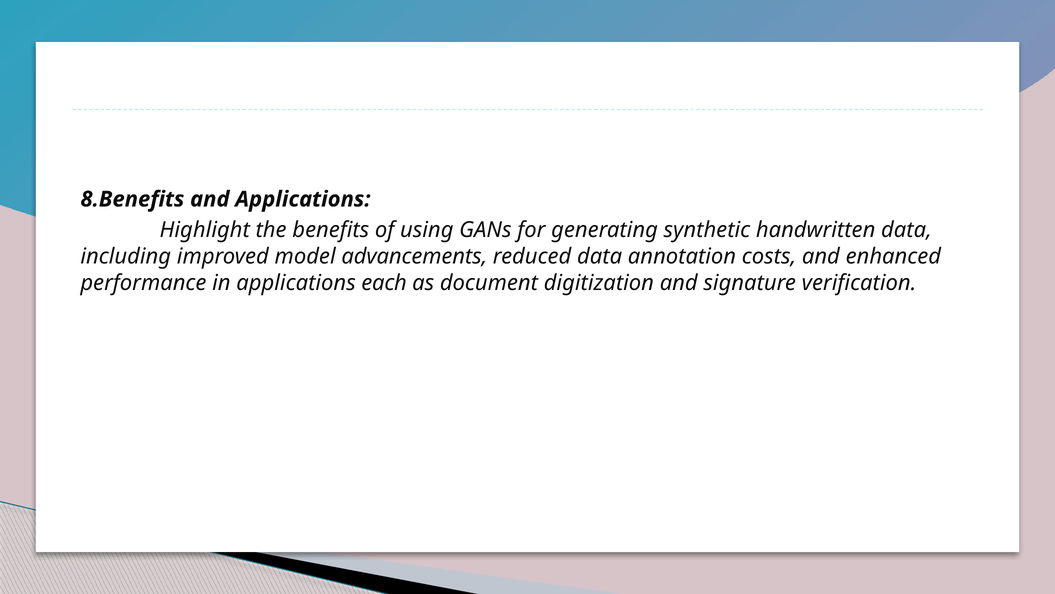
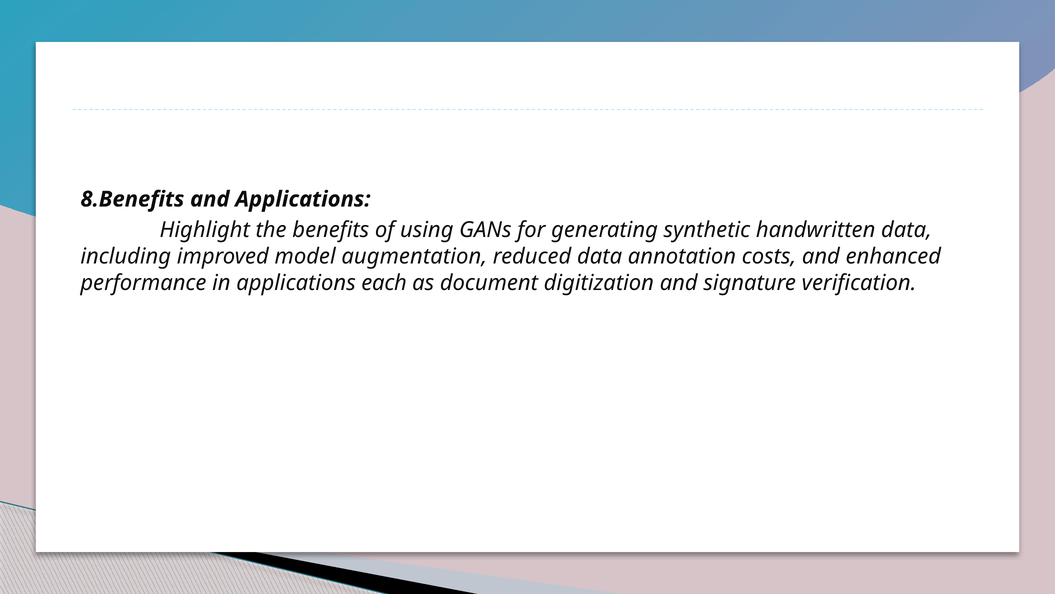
advancements: advancements -> augmentation (414, 256)
